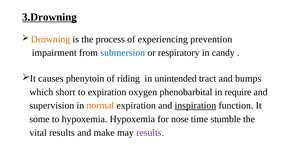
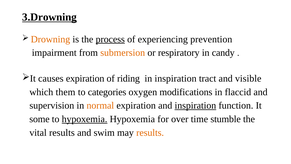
process underline: none -> present (110, 39)
submersion colour: blue -> orange (123, 53)
causes phenytoin: phenytoin -> expiration (85, 78)
in unintended: unintended -> inspiration (176, 78)
bumps: bumps -> visible (248, 78)
short: short -> them (65, 92)
to expiration: expiration -> categories (107, 92)
phenobarbital: phenobarbital -> modifications (186, 92)
require: require -> flaccid (238, 92)
hypoxemia underline: none -> present (85, 119)
nose: nose -> over (180, 119)
make: make -> swim (104, 132)
results colour: purple -> orange (150, 132)
